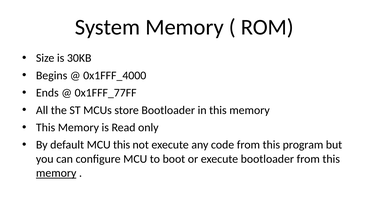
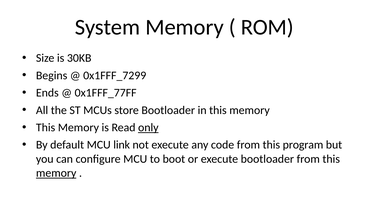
0x1FFF_4000: 0x1FFF_4000 -> 0x1FFF_7299 (115, 76)
only underline: none -> present (148, 128)
MCU this: this -> link (122, 145)
